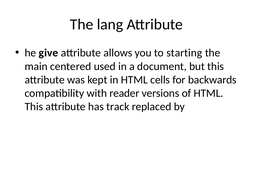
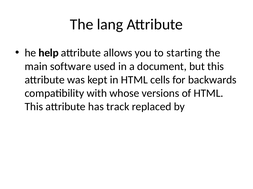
give: give -> help (49, 53)
centered: centered -> software (71, 67)
reader: reader -> whose (124, 94)
